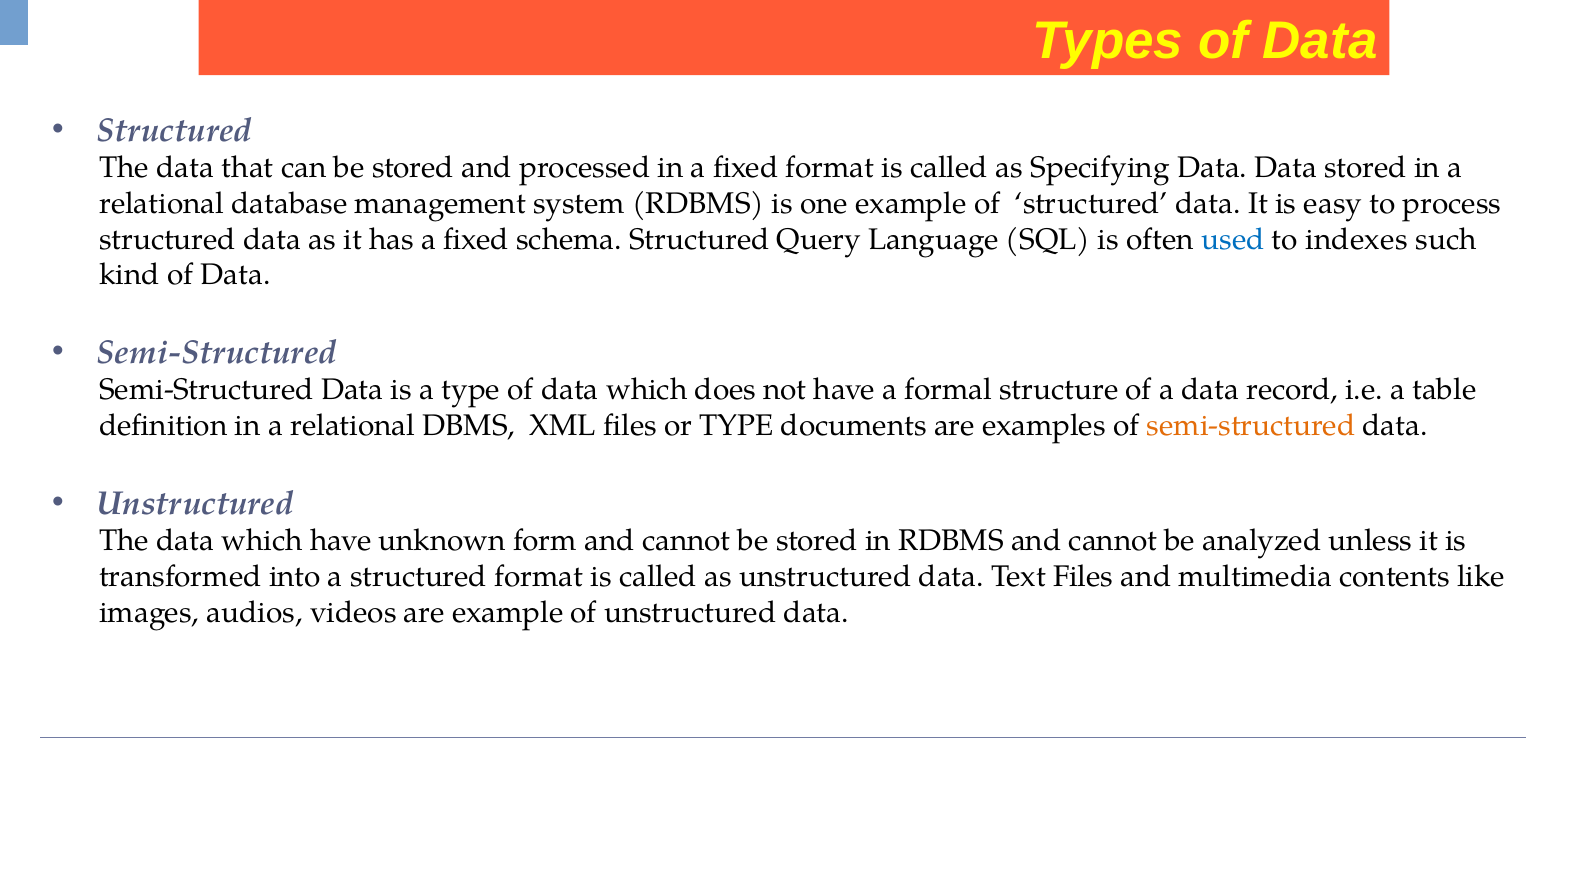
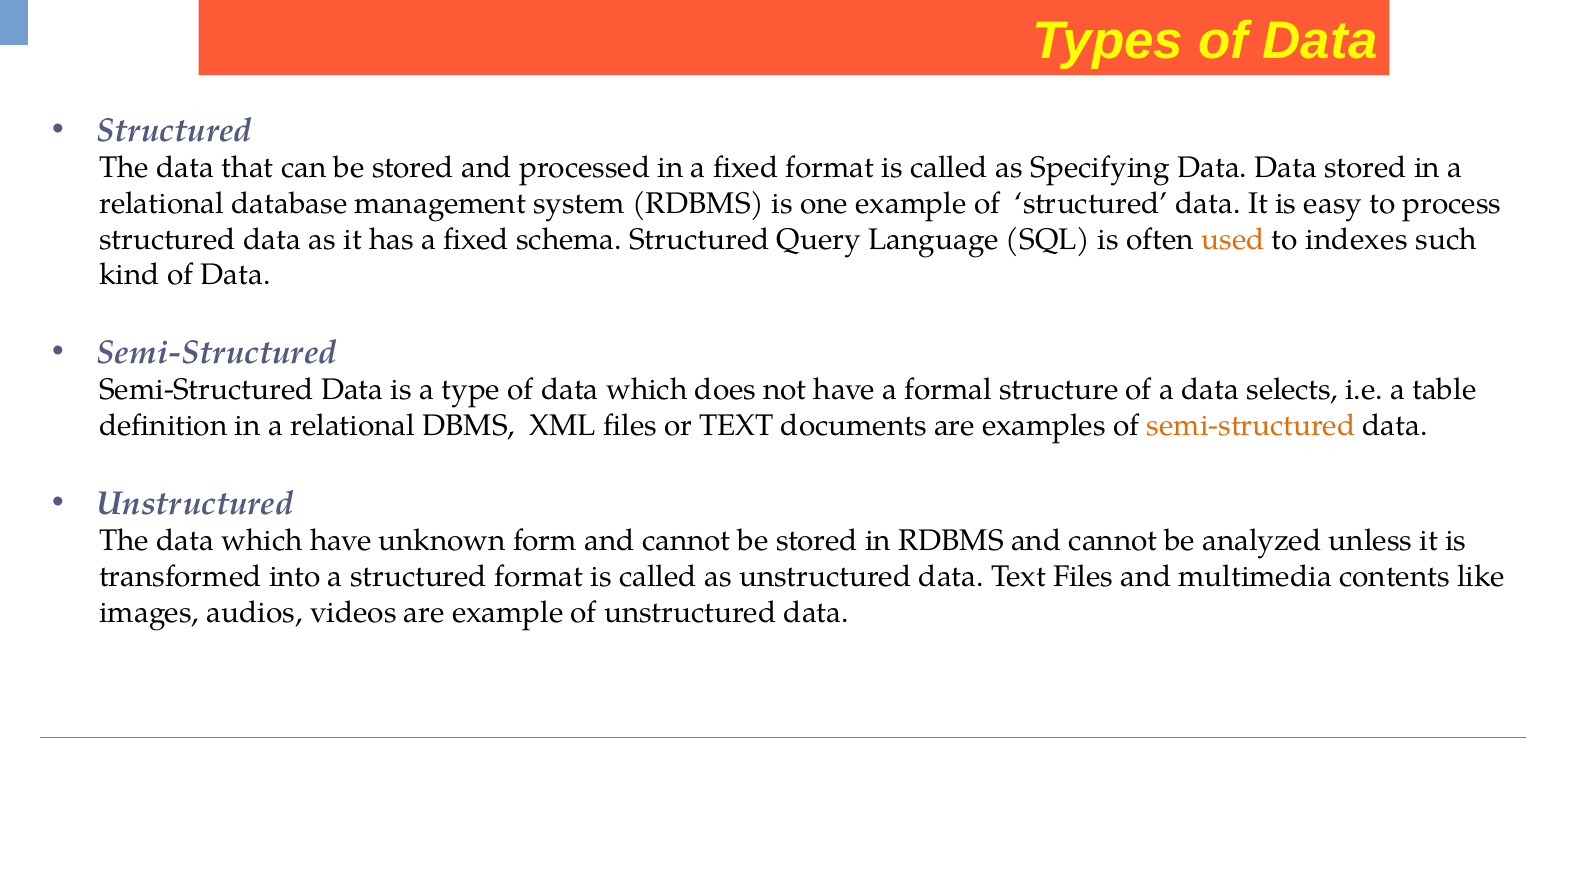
used colour: blue -> orange (1233, 239)
record: record -> selects (1292, 390)
or TYPE: TYPE -> TEXT (737, 426)
